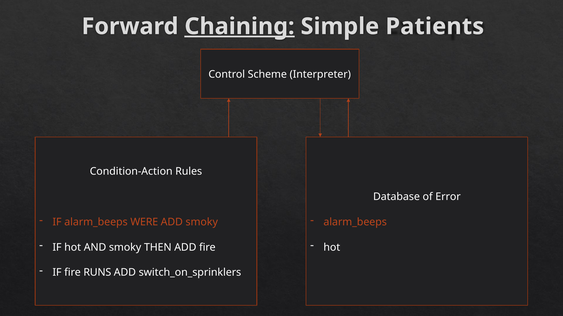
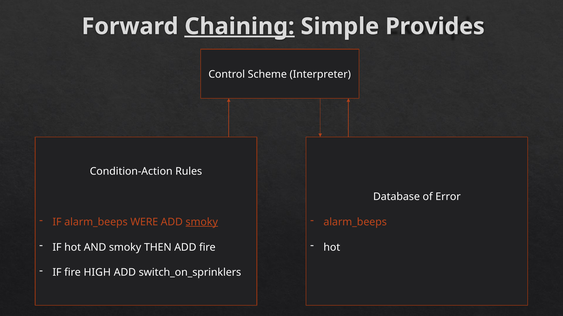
Patients: Patients -> Provides (435, 26)
smoky underline: none -> present (202, 222)
RUNS: RUNS -> HIGH (97, 273)
